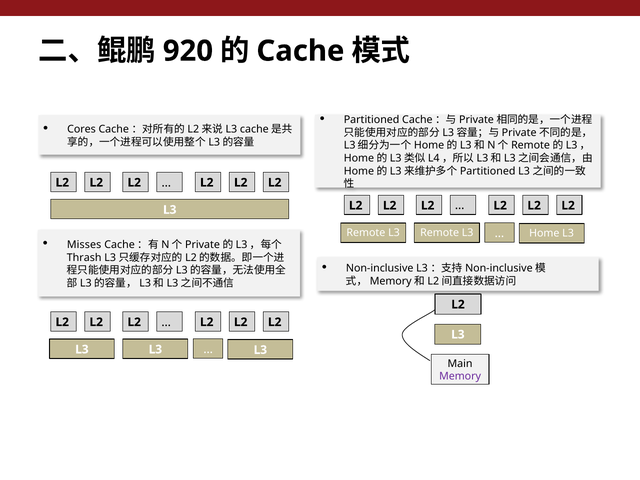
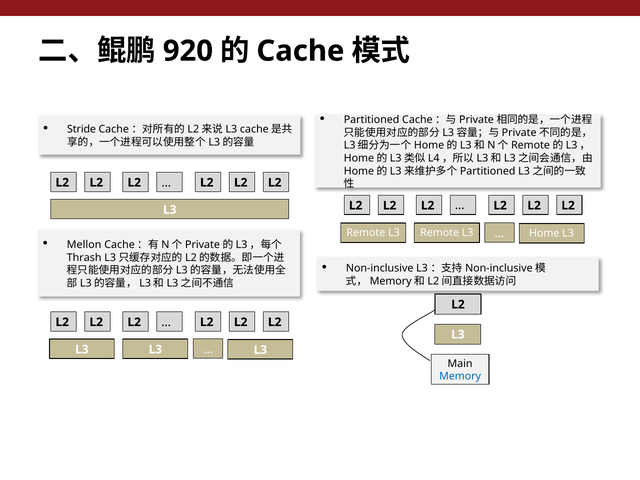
Cores: Cores -> Stride (82, 129)
Misses: Misses -> Mellon (84, 245)
Memory colour: purple -> blue (460, 376)
